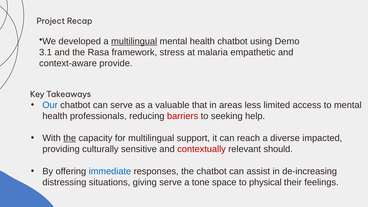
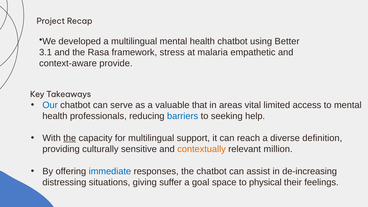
multilingual underline: present -> none (134, 41)
Demo: Demo -> Better (287, 41)
less: less -> vital (253, 105)
barriers colour: red -> blue (183, 116)
impacted: impacted -> definition (322, 138)
contextually colour: red -> orange (202, 149)
should: should -> million (278, 149)
giving serve: serve -> suffer (171, 182)
tone: tone -> goal (201, 182)
